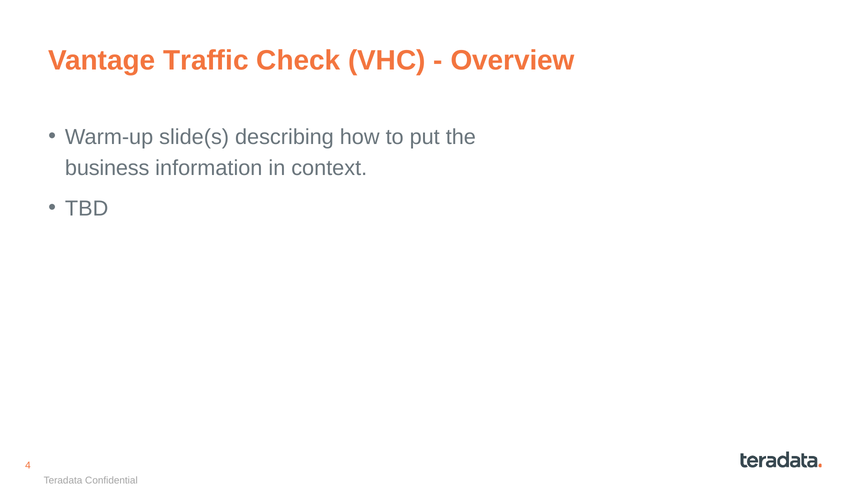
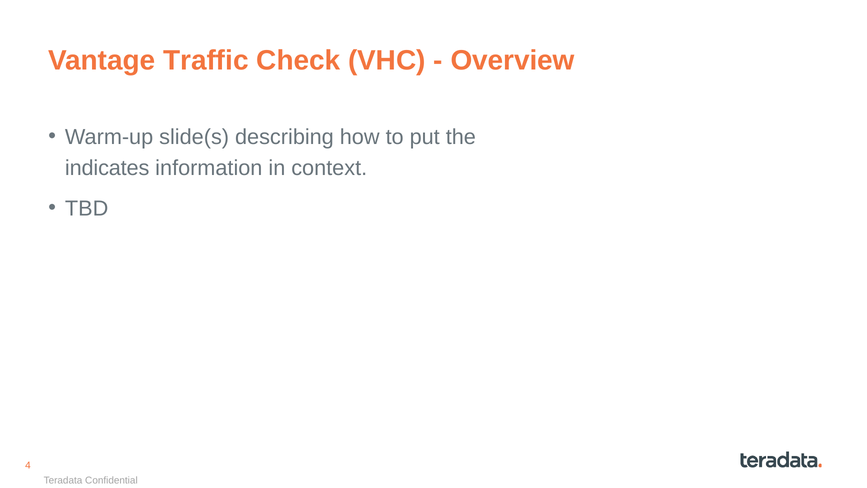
business: business -> indicates (107, 168)
